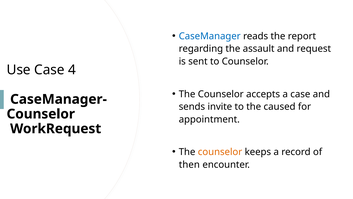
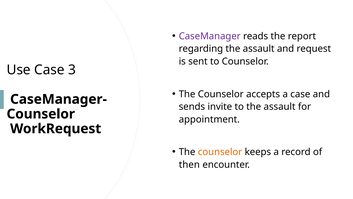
CaseManager colour: blue -> purple (210, 36)
4: 4 -> 3 (72, 70)
to the caused: caused -> assault (280, 106)
